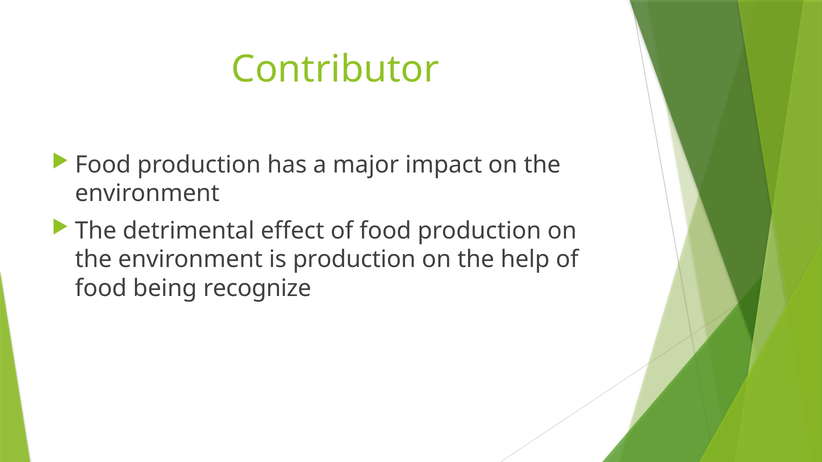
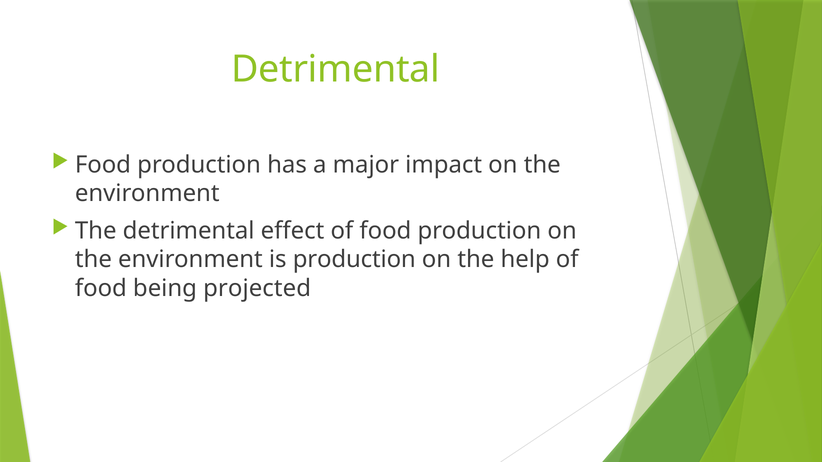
Contributor: Contributor -> Detrimental (335, 69)
recognize: recognize -> projected (257, 289)
